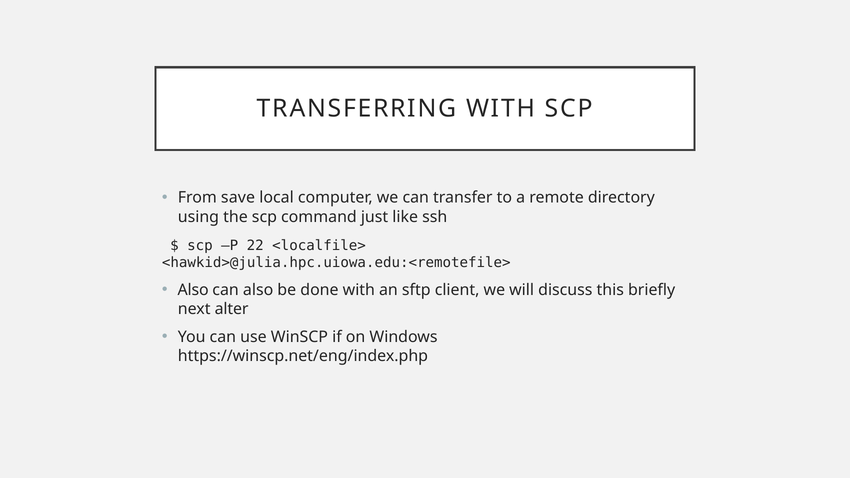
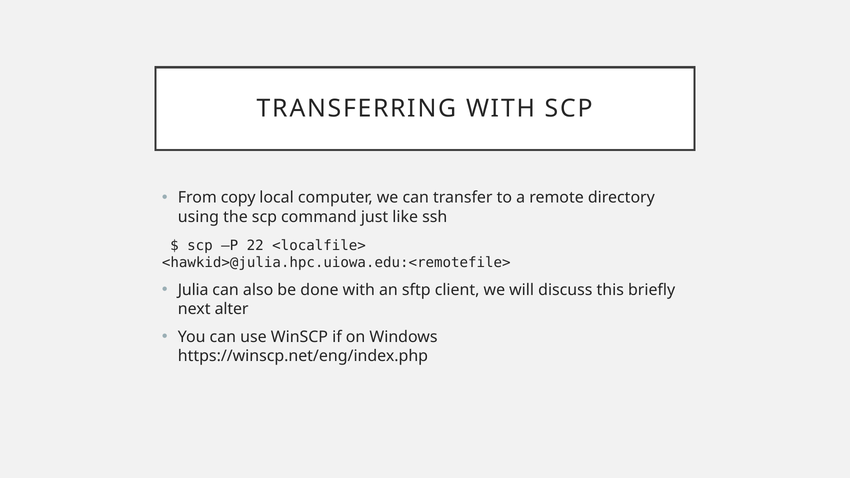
save: save -> copy (238, 198)
Also: Also -> Julia (193, 290)
